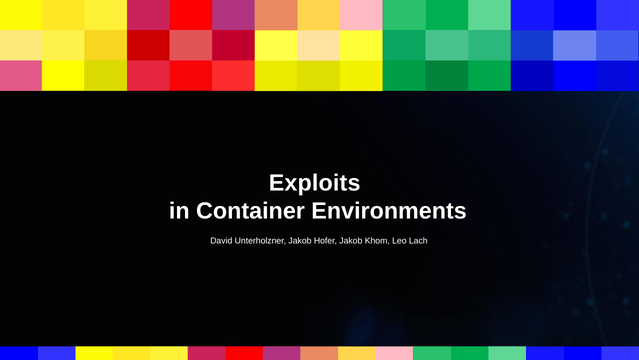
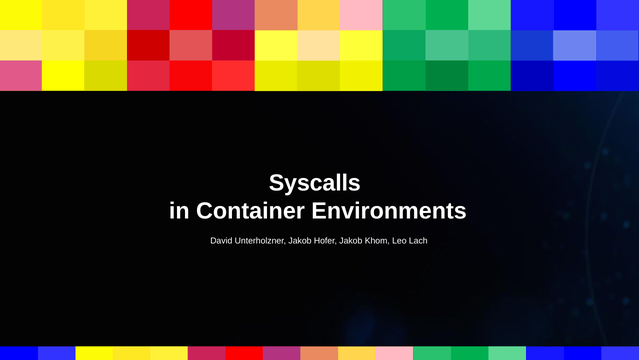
Exploits: Exploits -> Syscalls (315, 183)
